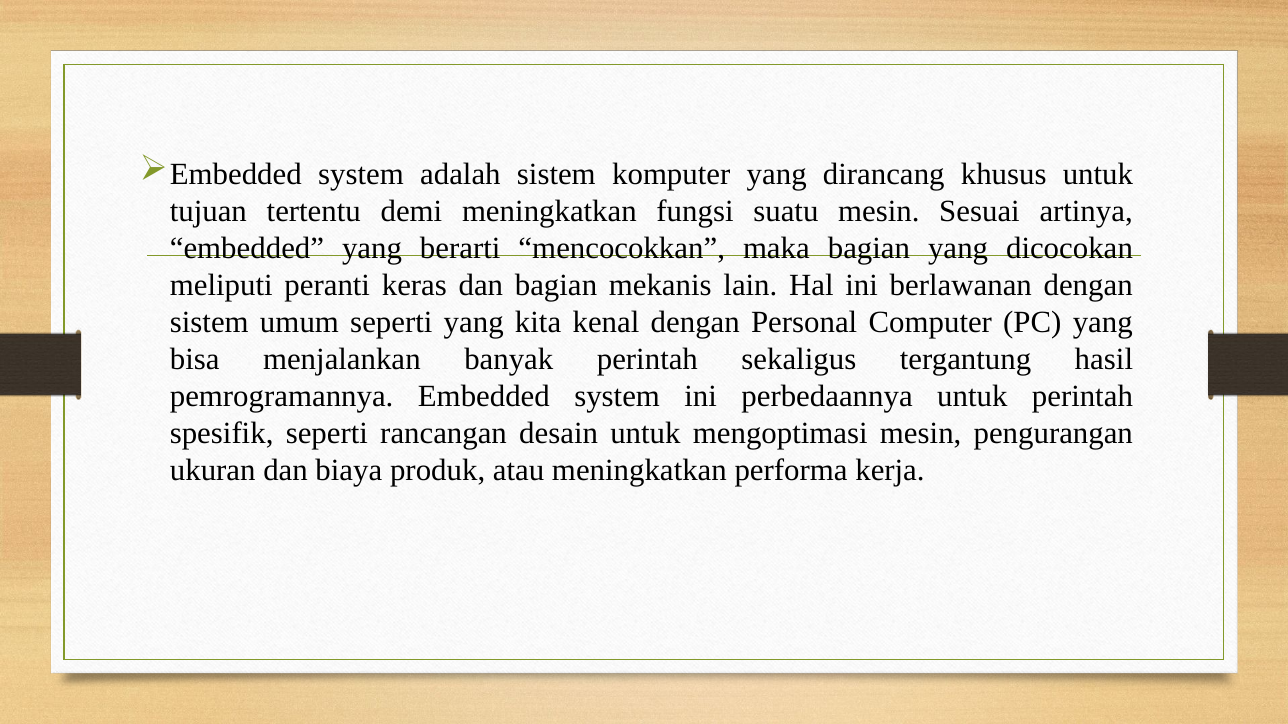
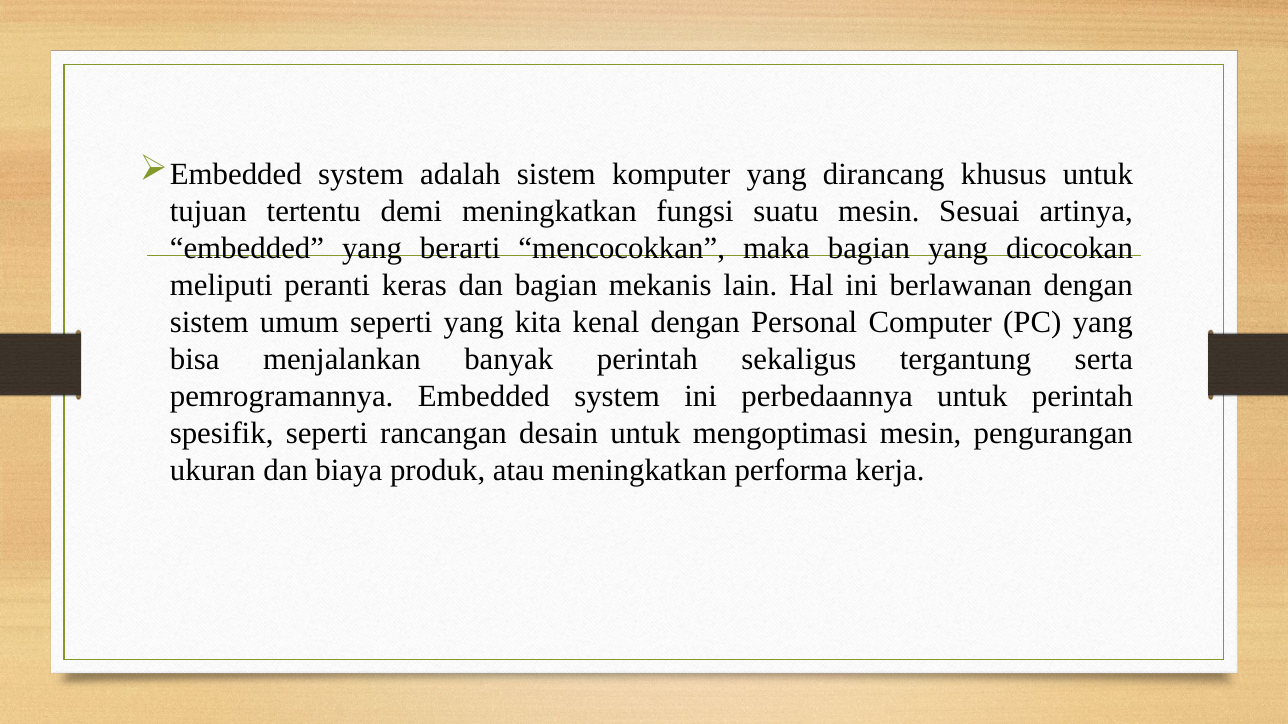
hasil: hasil -> serta (1104, 360)
